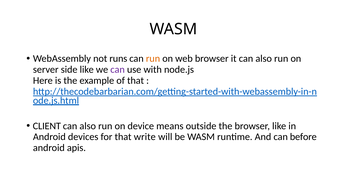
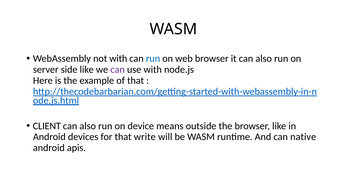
not runs: runs -> with (118, 59)
run colour: orange -> blue (153, 59)
before: before -> native (303, 137)
